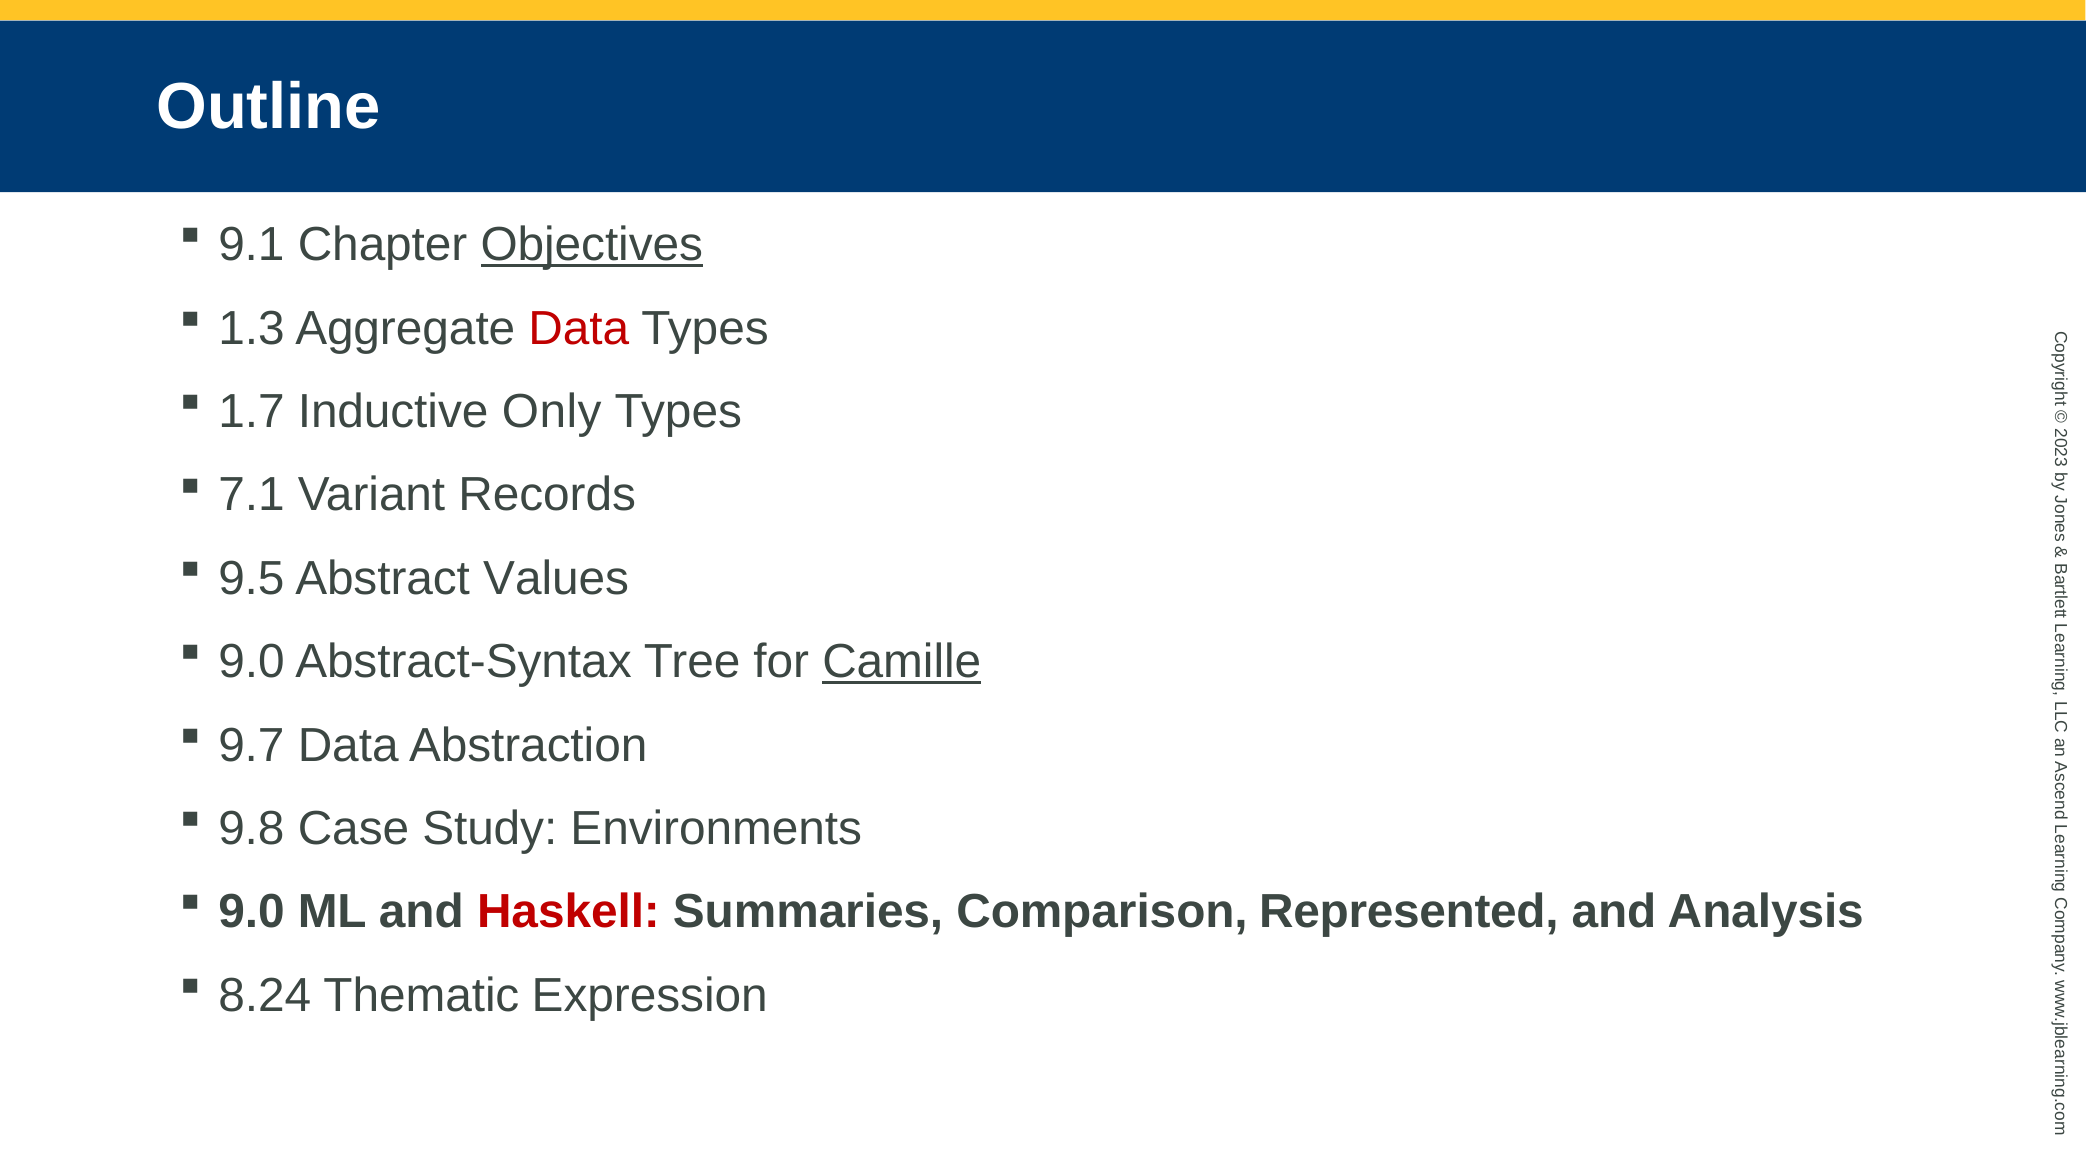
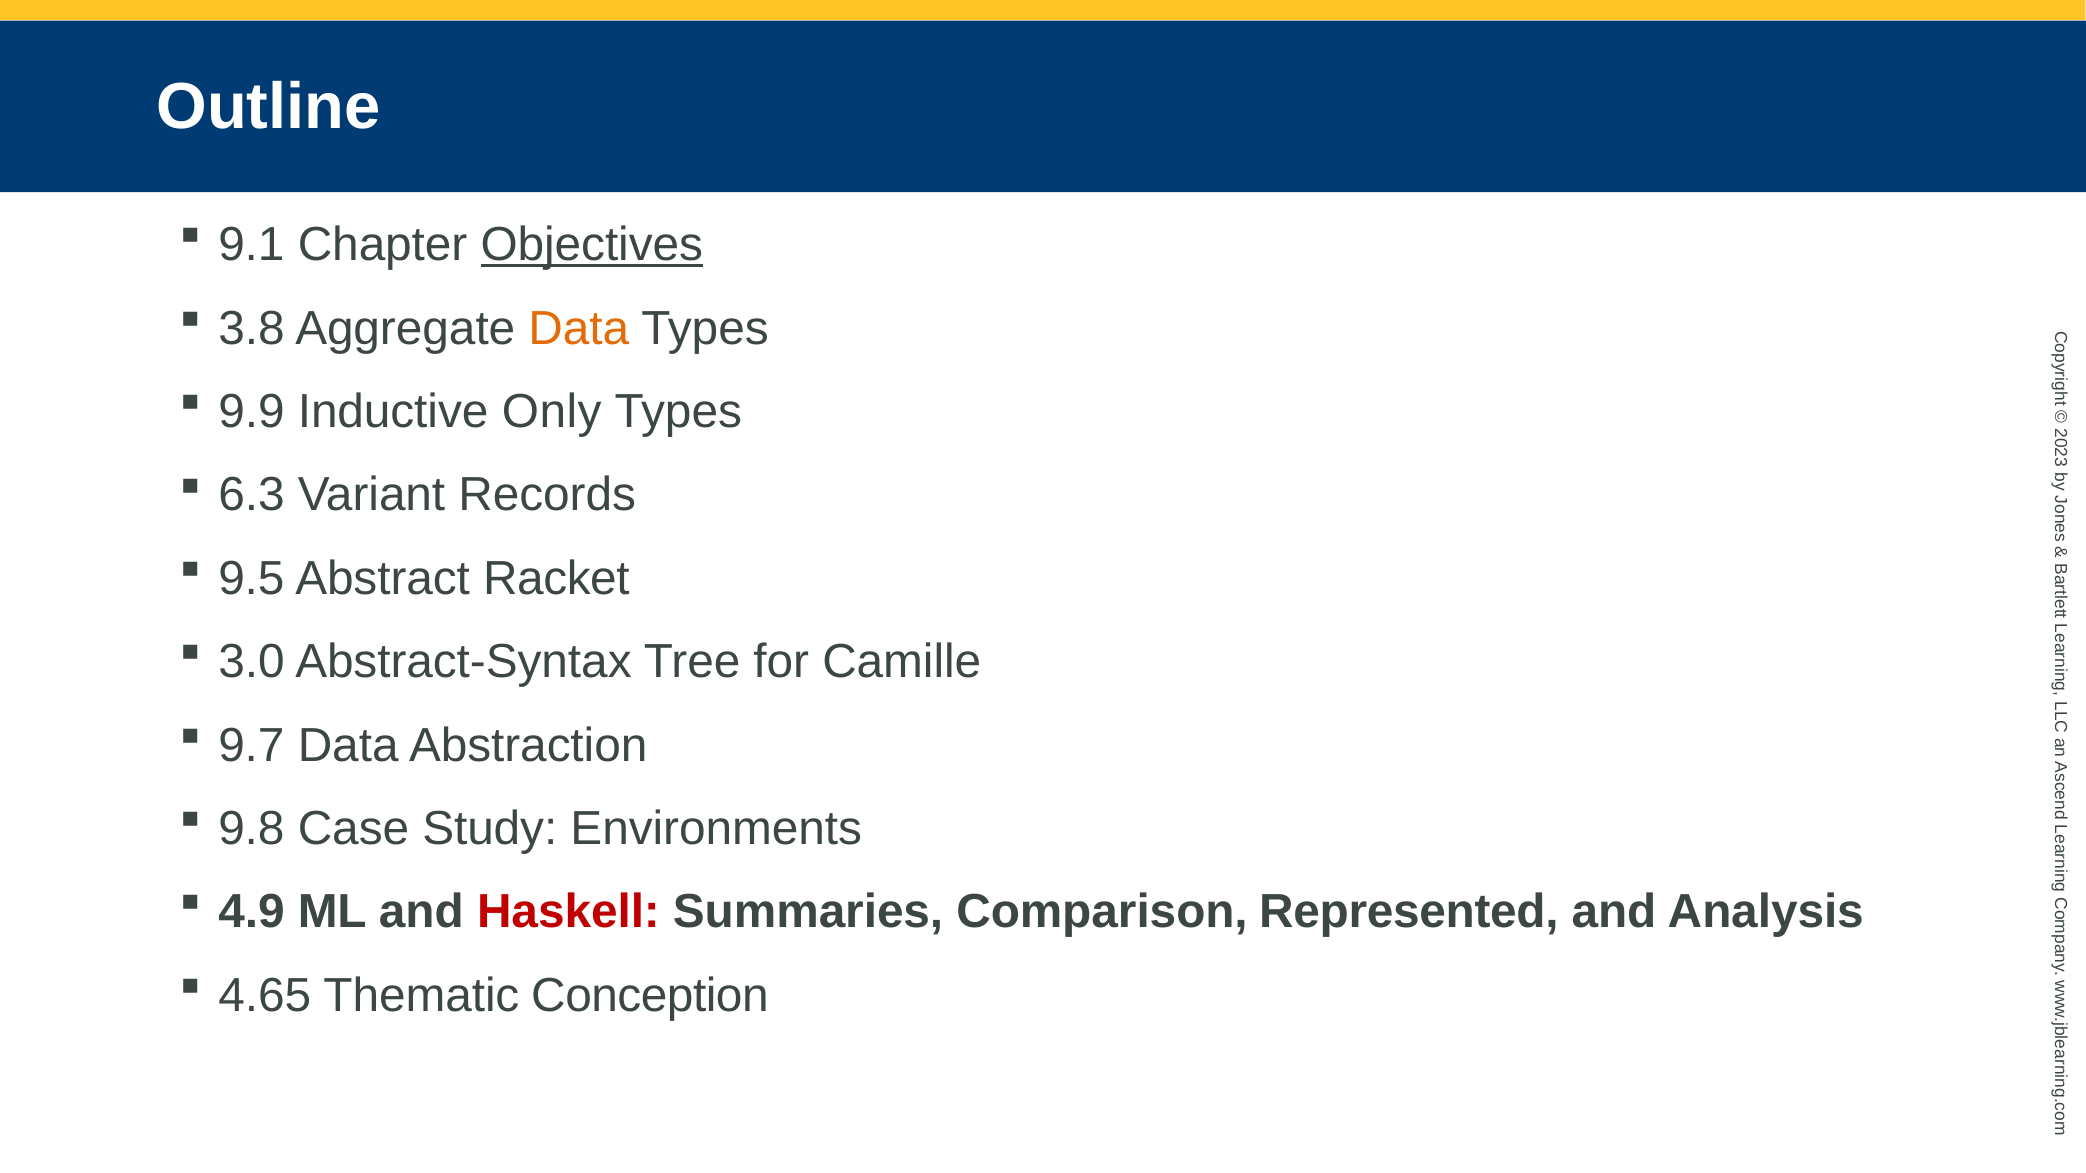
1.3: 1.3 -> 3.8 (252, 328)
Data colour: red -> orange (579, 328)
1.7: 1.7 -> 9.9 (252, 412)
7.1: 7.1 -> 6.3 (252, 495)
Values: Values -> Racket (556, 579)
9.0: 9.0 -> 3.0 (252, 662)
Camille underline: present -> none (902, 662)
9.0: 9.0 -> 4.9 (252, 912)
8.24: 8.24 -> 4.65 (265, 996)
Expression: Expression -> Conception (650, 996)
